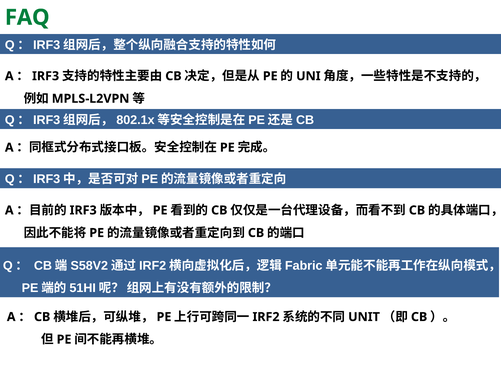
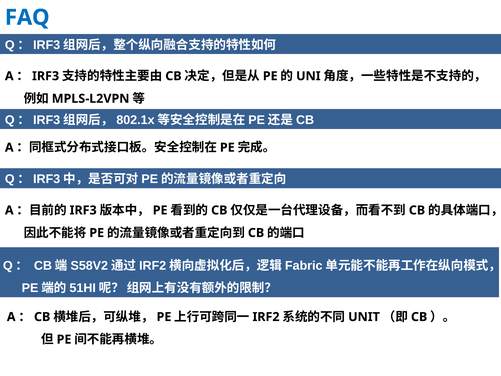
FAQ colour: green -> blue (27, 17)
